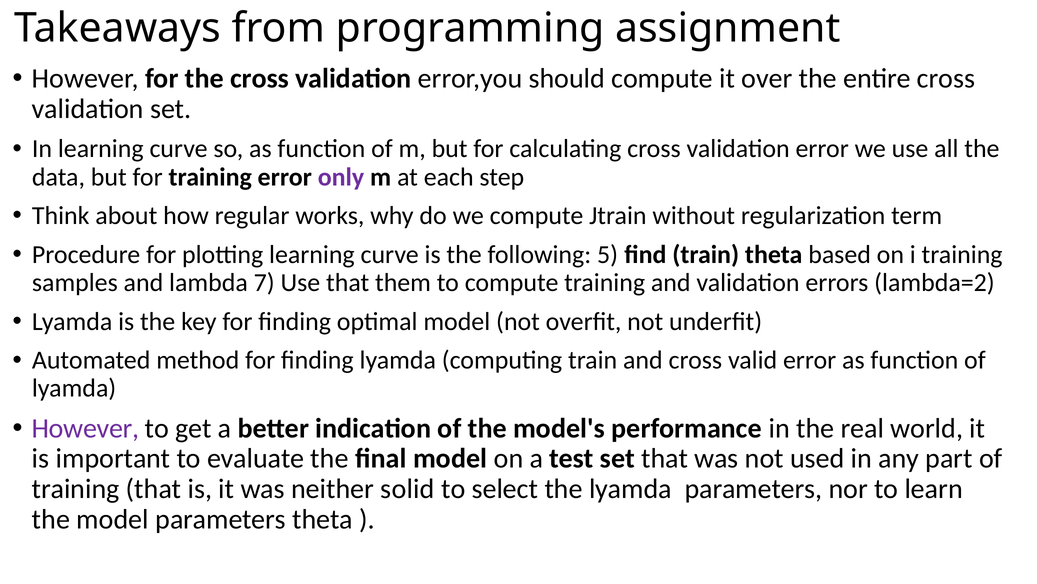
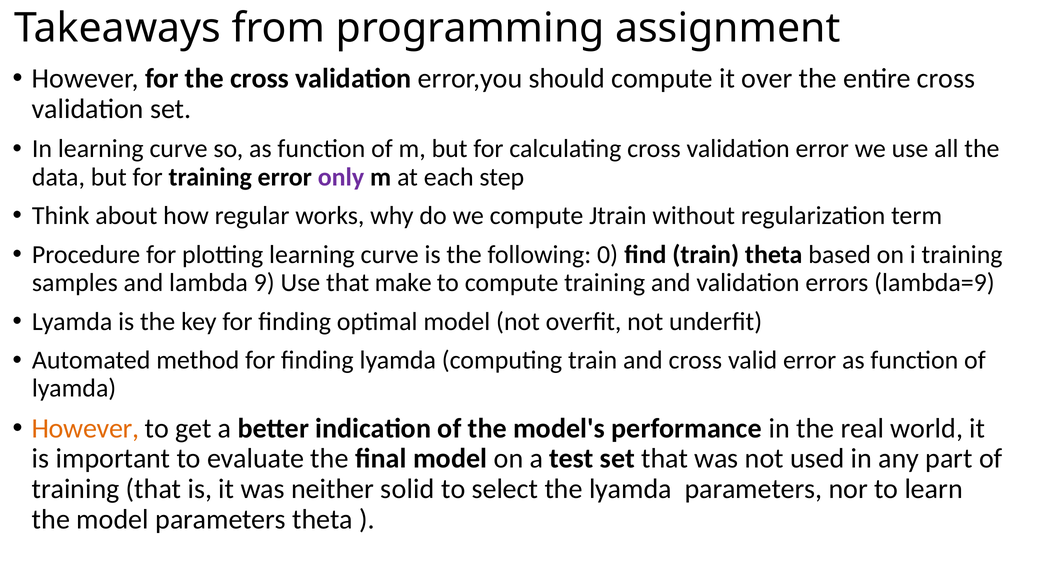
5: 5 -> 0 (608, 254)
7: 7 -> 9 (264, 282)
them: them -> make (403, 282)
lambda=2: lambda=2 -> lambda=9 (934, 282)
However colour: purple -> orange (85, 428)
